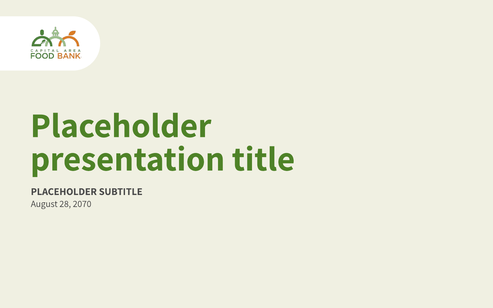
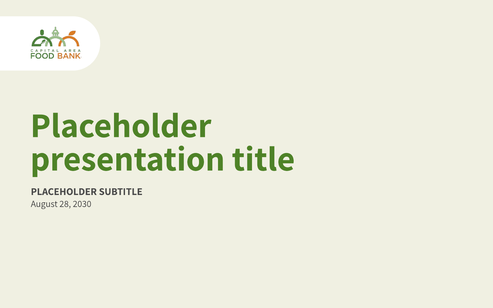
2070: 2070 -> 2030 (82, 204)
